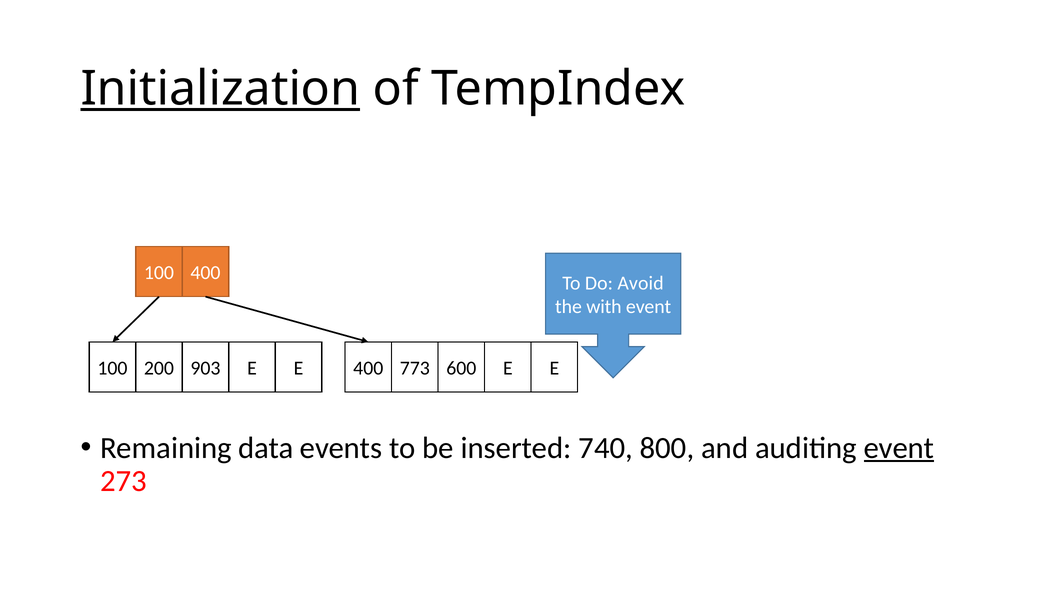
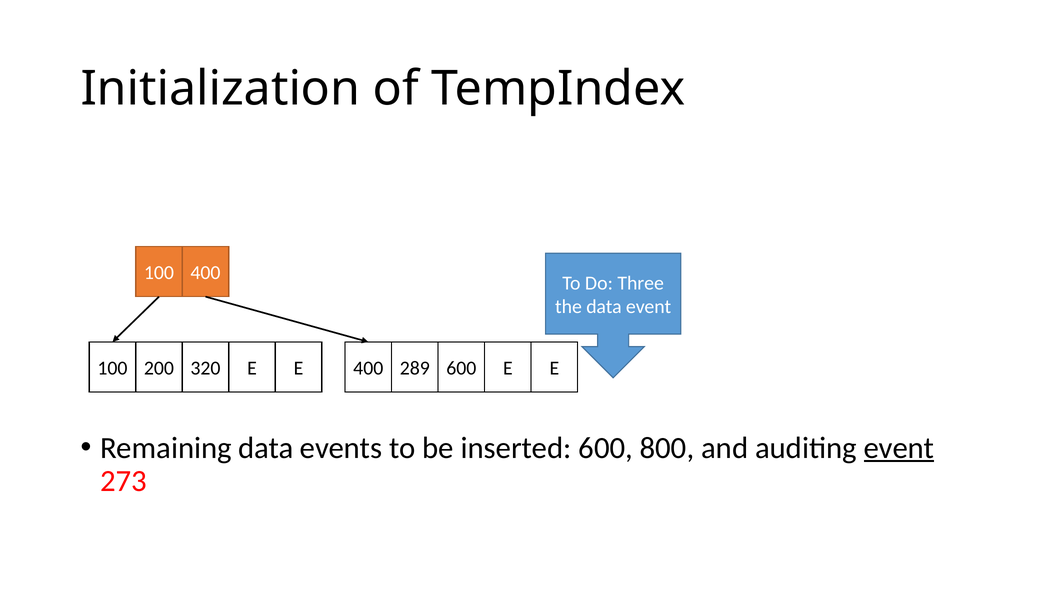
Initialization underline: present -> none (220, 89)
Avoid: Avoid -> Three (641, 283)
the with: with -> data (604, 307)
903: 903 -> 320 (205, 368)
773: 773 -> 289 (415, 368)
inserted 740: 740 -> 600 (606, 448)
